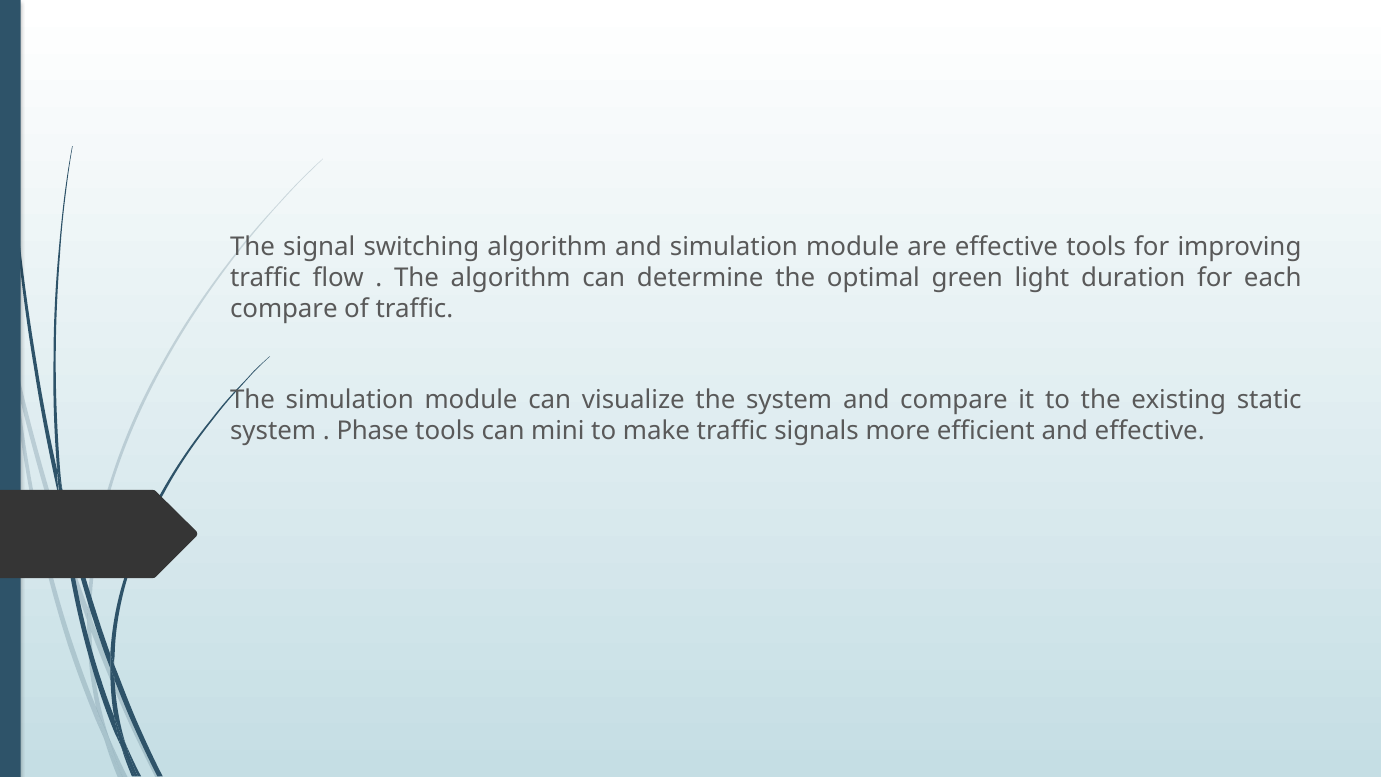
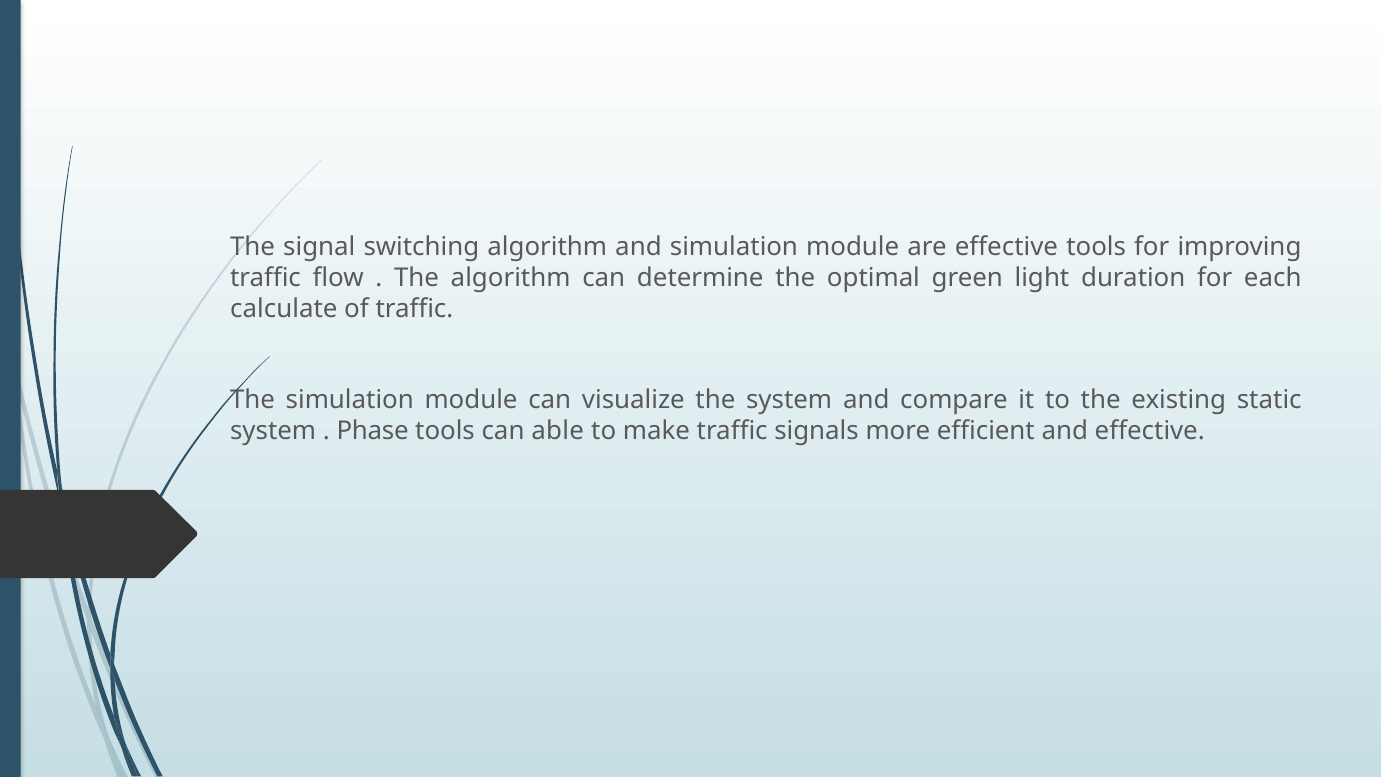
compare: compare -> calculate (284, 309)
mini: mini -> able (558, 431)
